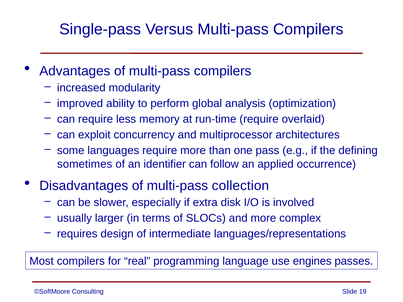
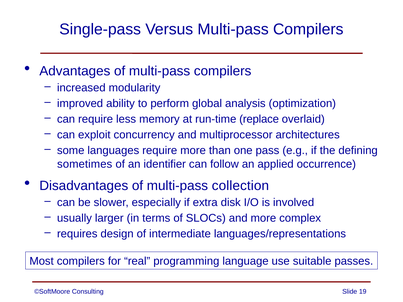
run-time require: require -> replace (259, 119)
engines: engines -> suitable (312, 261)
